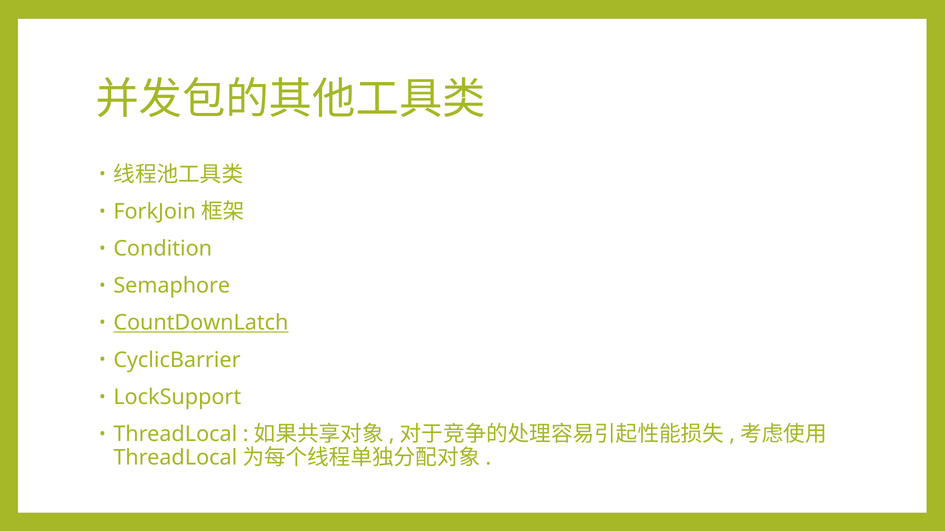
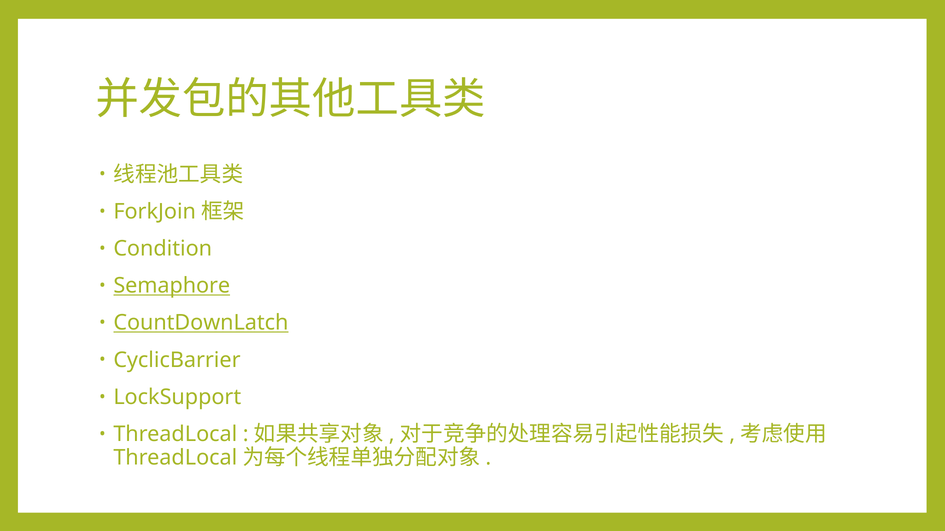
Semaphore underline: none -> present (172, 286)
